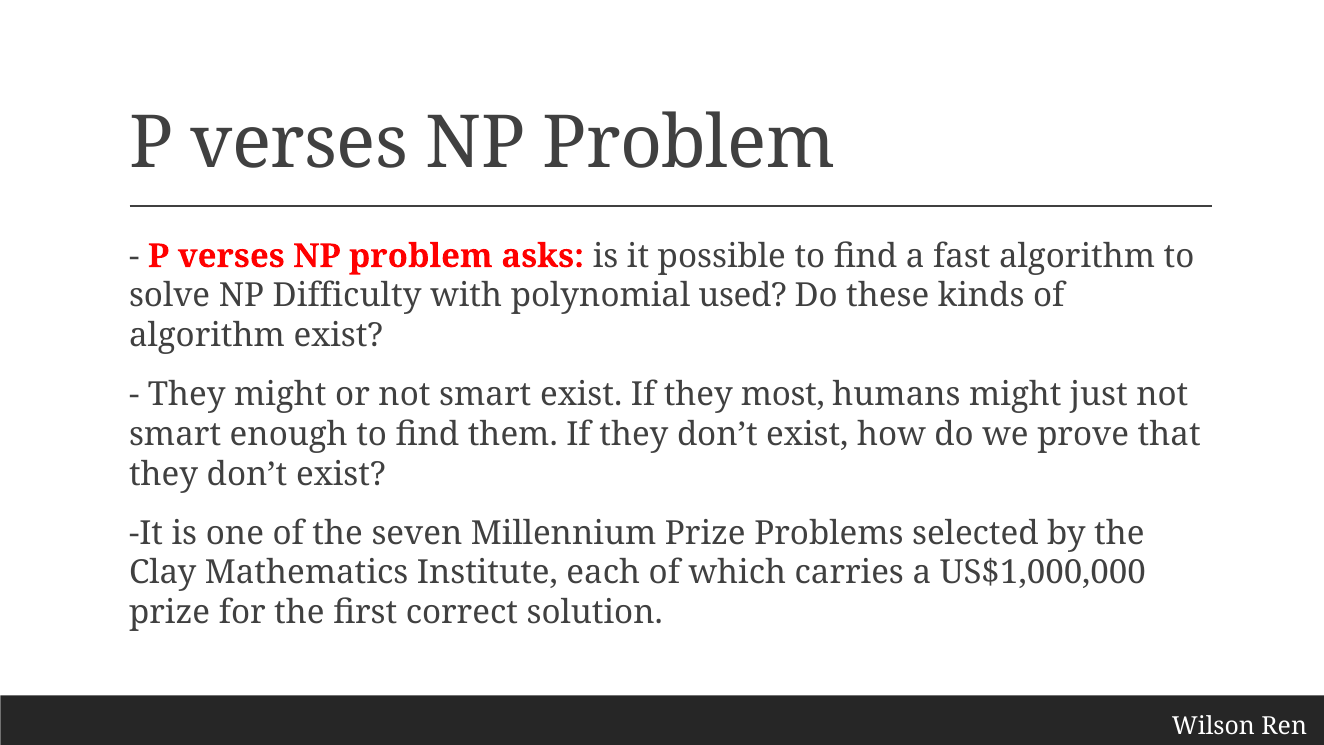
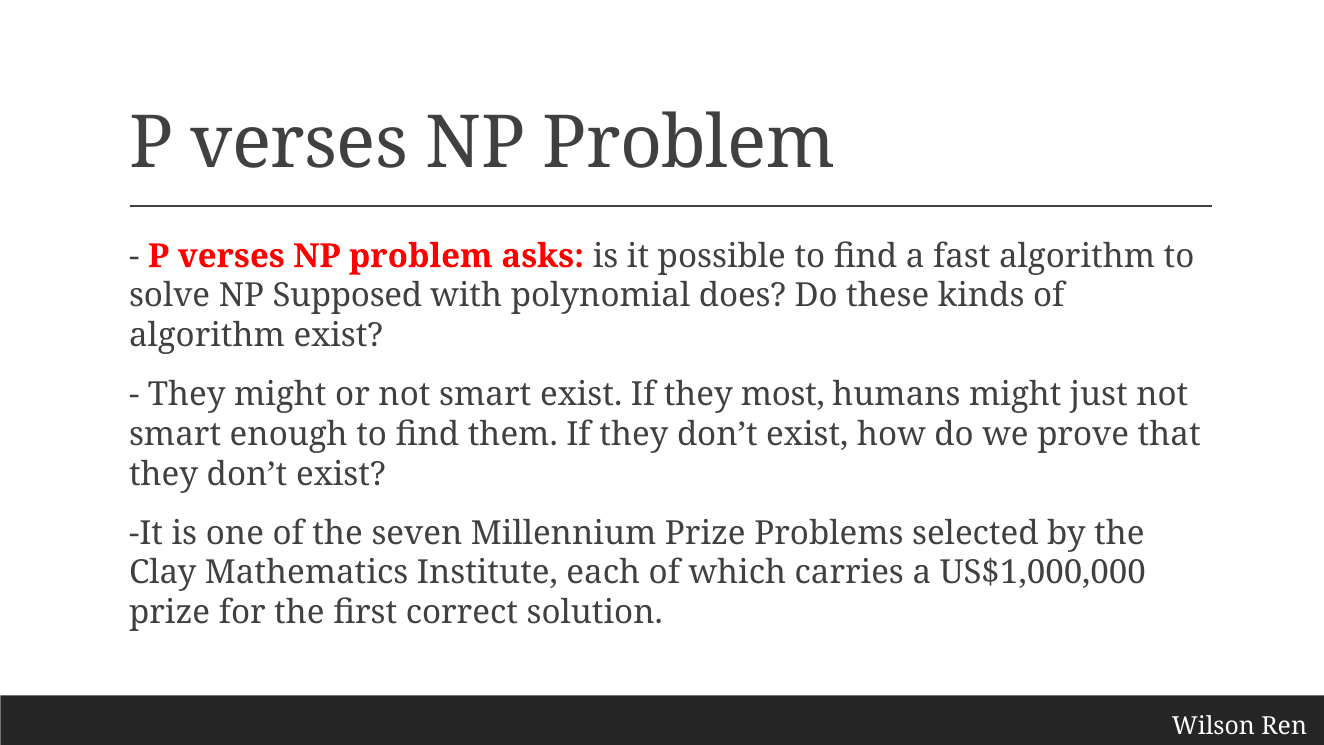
Difficulty: Difficulty -> Supposed (347, 296)
used: used -> does (743, 296)
